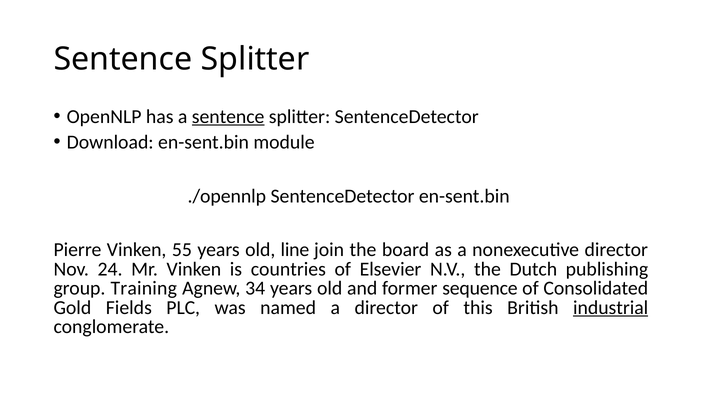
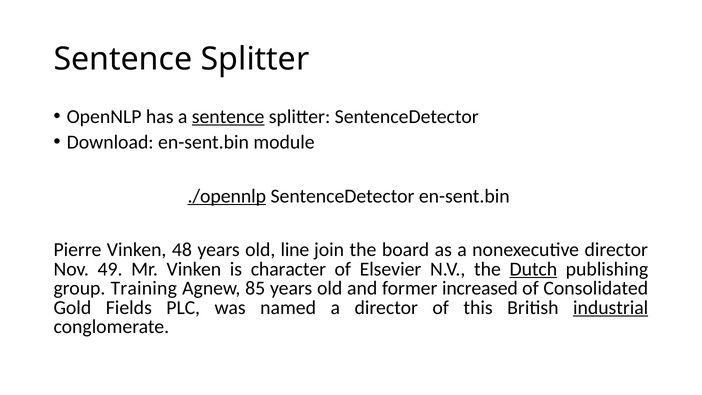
./opennlp underline: none -> present (227, 196)
55: 55 -> 48 (182, 250)
24: 24 -> 49 (110, 269)
countries: countries -> character (288, 269)
Dutch underline: none -> present (533, 269)
34: 34 -> 85 (255, 288)
sequence: sequence -> increased (480, 288)
